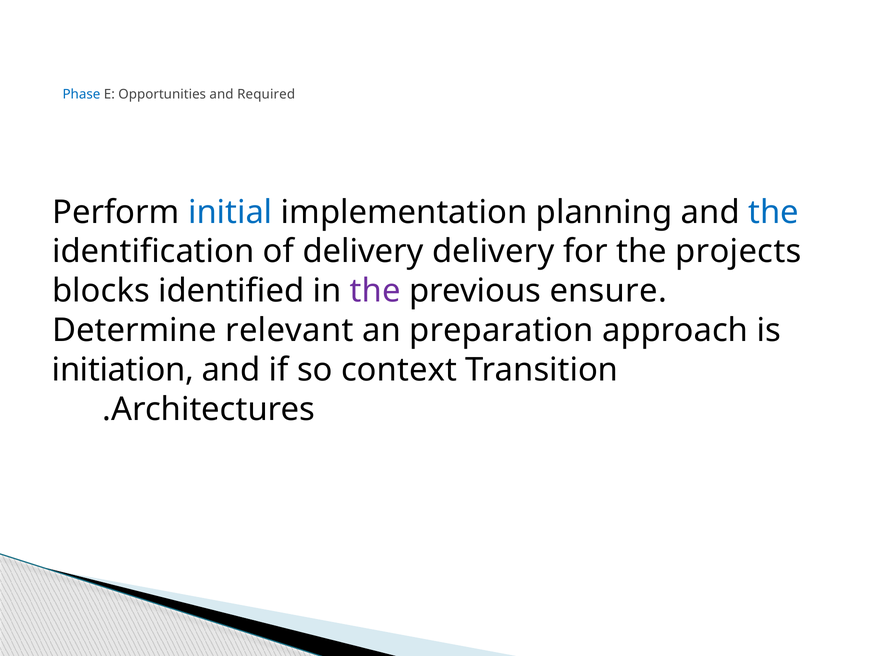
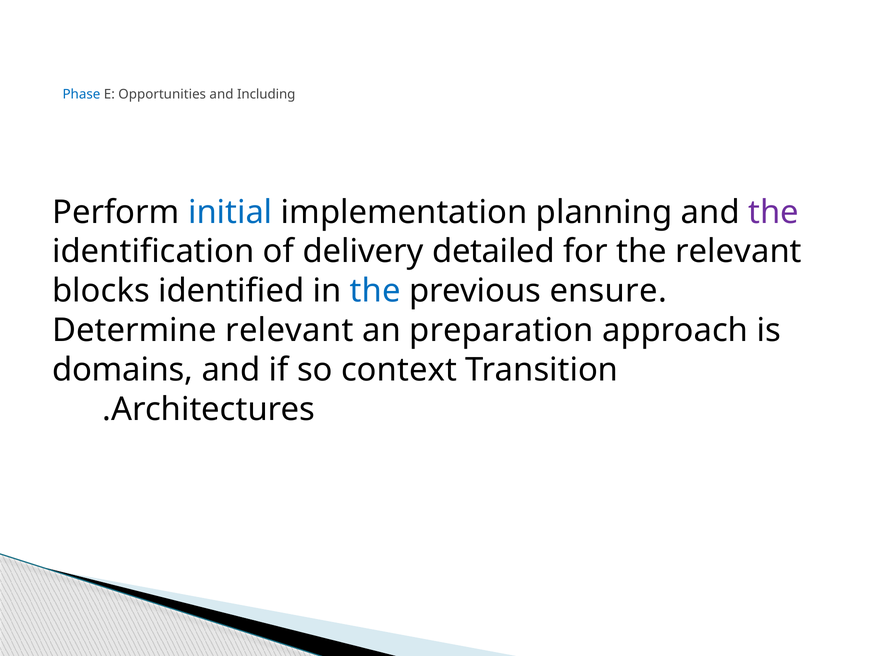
Required: Required -> Including (266, 94)
the colour: blue -> purple (774, 212)
delivery delivery: delivery -> detailed (493, 252)
the projects: projects -> relevant (739, 252)
the colour: purple -> blue (375, 291)
initiation: initiation -> domains (123, 370)
